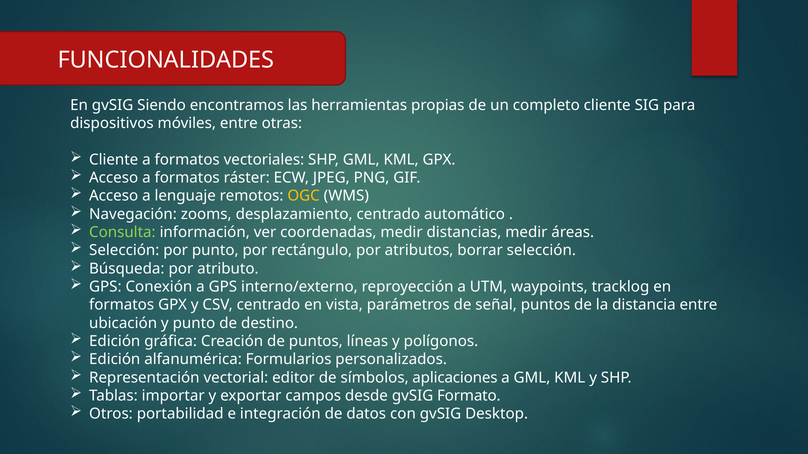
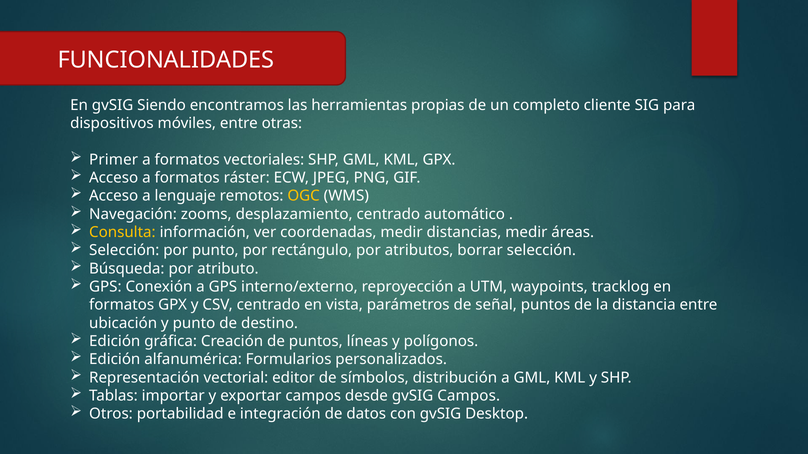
Cliente: Cliente -> Primer (114, 160)
Consulta colour: light green -> yellow (122, 233)
aplicaciones: aplicaciones -> distribución (455, 378)
gvSIG Formato: Formato -> Campos (469, 396)
